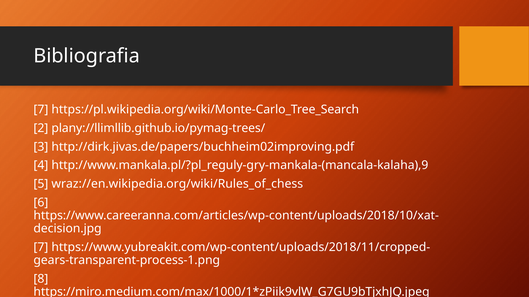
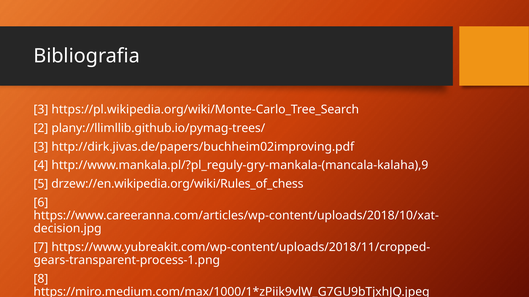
7: 7 -> 3 (41, 110)
wraz://en.wikipedia.org/wiki/Rules_of_chess: wraz://en.wikipedia.org/wiki/Rules_of_chess -> drzew://en.wikipedia.org/wiki/Rules_of_chess (177, 184)
